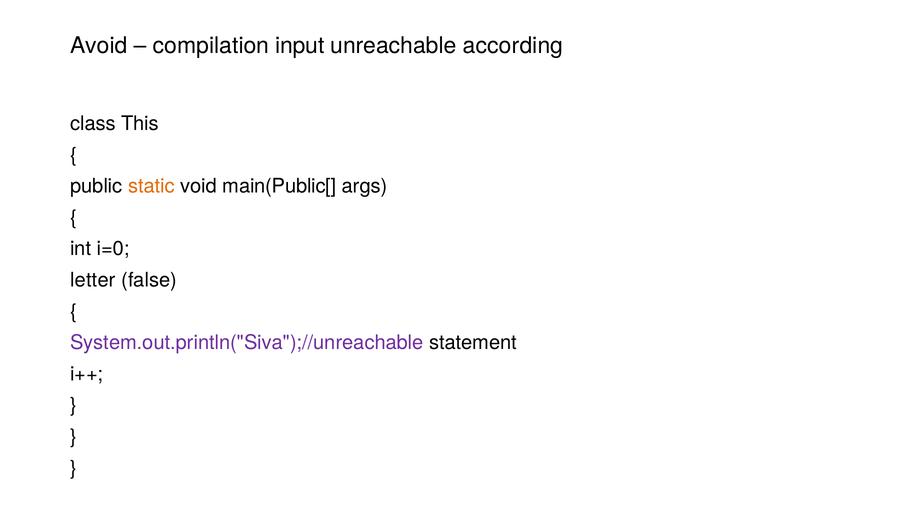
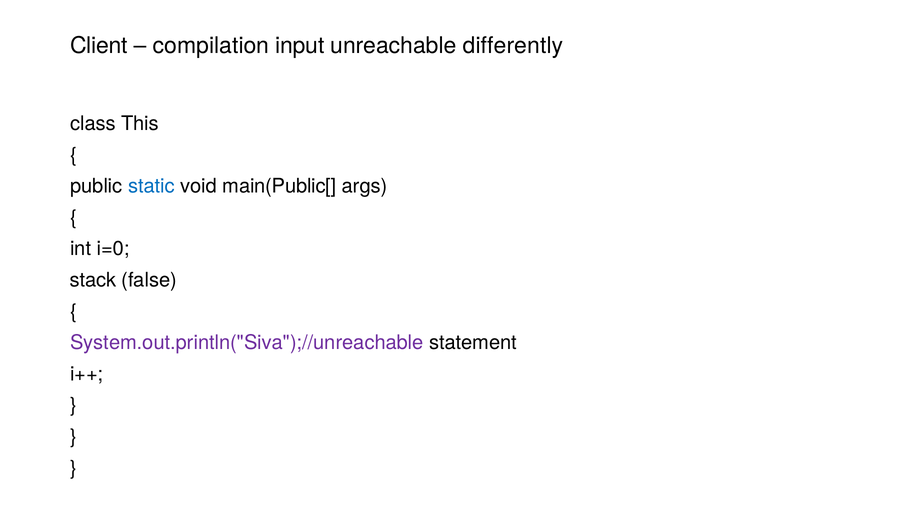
Avoid: Avoid -> Client (99, 46)
according: according -> differently (513, 46)
static colour: orange -> blue (151, 186)
letter: letter -> stack (93, 280)
